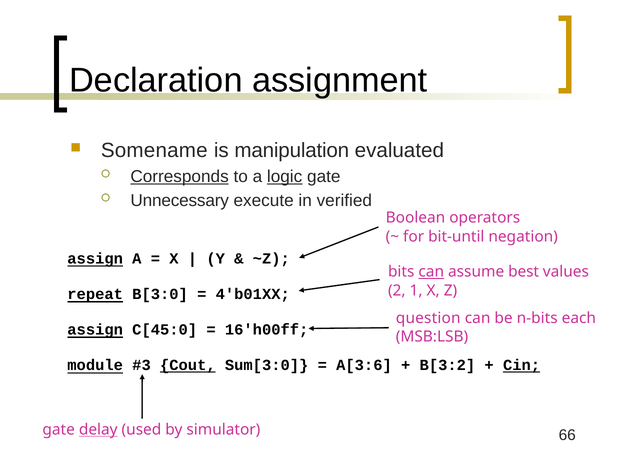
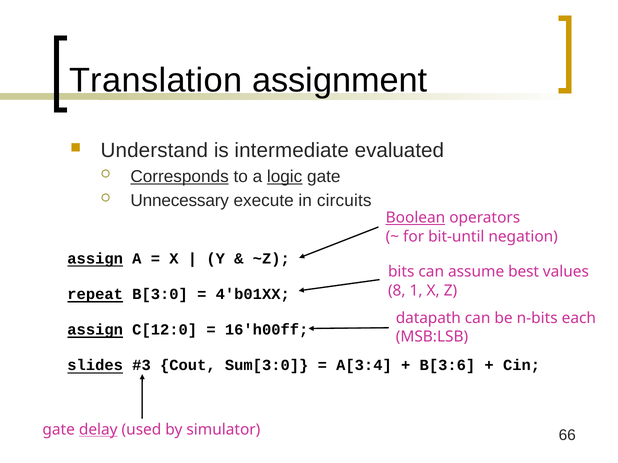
Declaration: Declaration -> Translation (156, 81)
Somename: Somename -> Understand (154, 151)
manipulation: manipulation -> intermediate (292, 151)
verified: verified -> circuits (344, 201)
Boolean underline: none -> present (415, 218)
can underline: present -> none (431, 272)
2: 2 -> 8 (397, 291)
question: question -> datapath (428, 319)
C[45:0: C[45:0 -> C[12:0 (165, 330)
module: module -> slides (95, 366)
Cout underline: present -> none (188, 366)
A[3:6: A[3:6 -> A[3:4 (364, 366)
B[3:2: B[3:2 -> B[3:6 (447, 366)
Cin underline: present -> none (522, 366)
